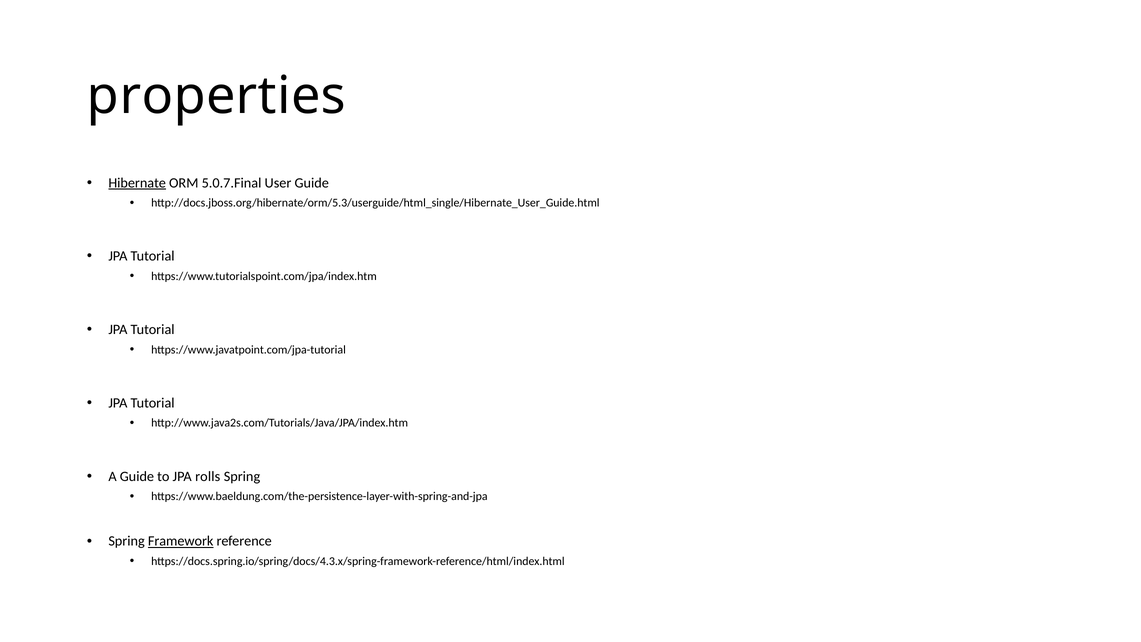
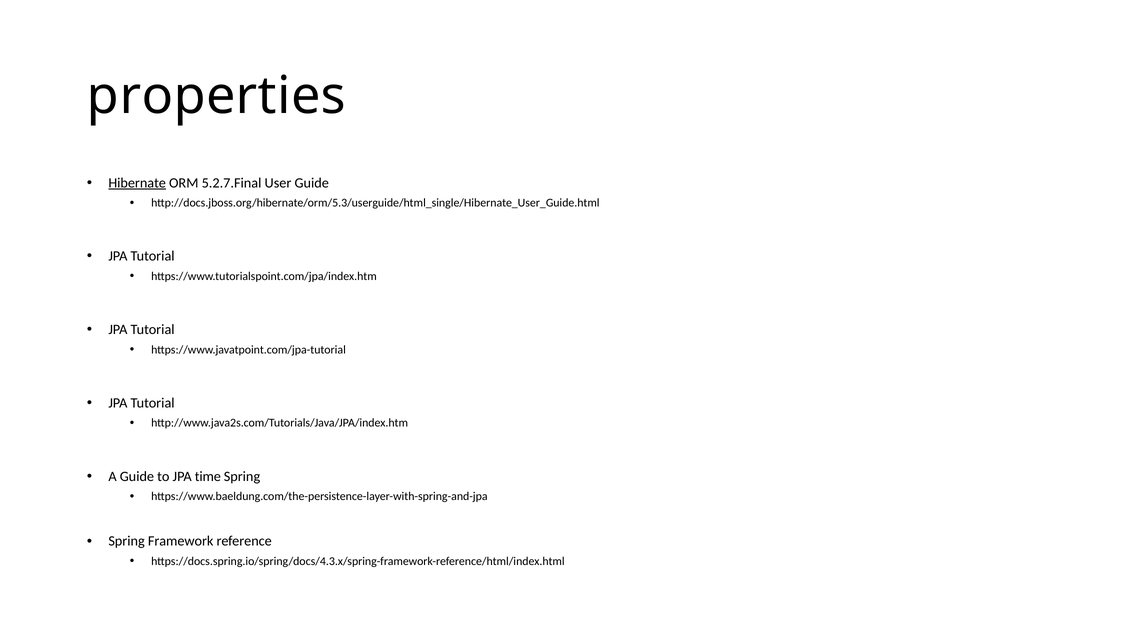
5.0.7.Final: 5.0.7.Final -> 5.2.7.Final (232, 183)
rolls: rolls -> time (208, 476)
Framework underline: present -> none (181, 541)
